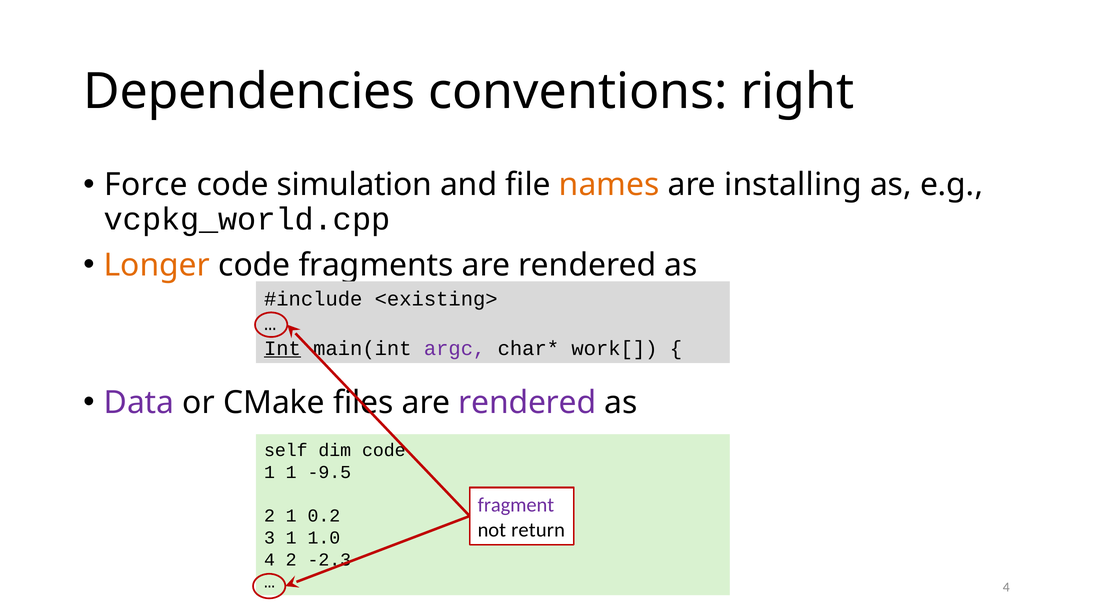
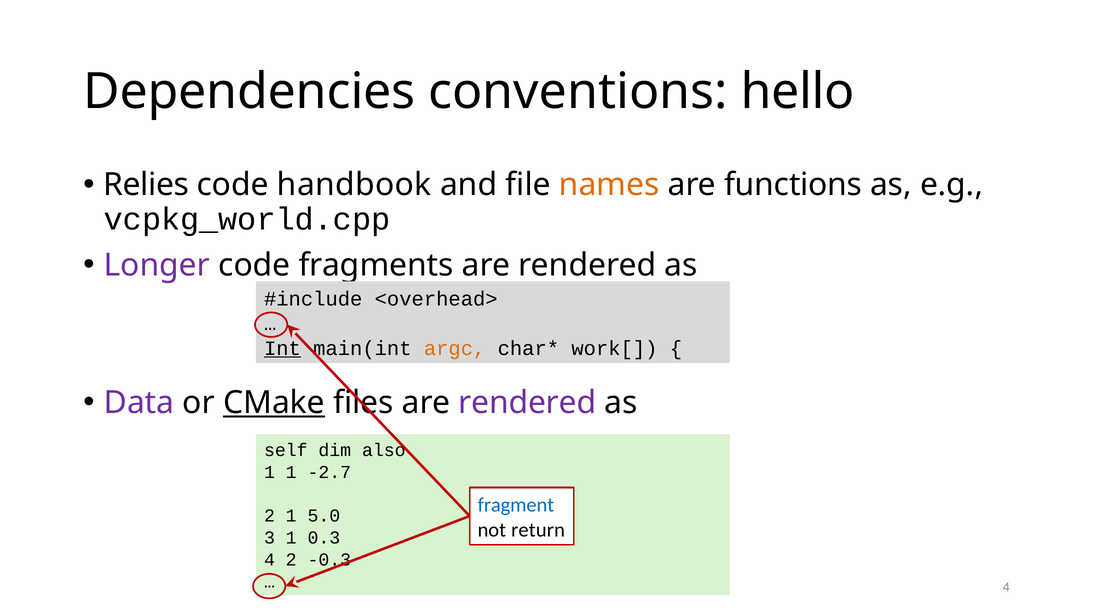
right: right -> hello (798, 92)
Force: Force -> Relies (146, 185)
simulation: simulation -> handbook (354, 185)
installing: installing -> functions (793, 185)
Longer colour: orange -> purple (157, 265)
<existing>: <existing> -> <overhead> (436, 299)
argc colour: purple -> orange (455, 348)
CMake underline: none -> present (274, 403)
dim code: code -> also (384, 450)
-9.5: -9.5 -> -2.7 (329, 472)
fragment colour: purple -> blue (516, 505)
0.2: 0.2 -> 5.0 (324, 516)
1.0: 1.0 -> 0.3 (324, 538)
-2.3: -2.3 -> -0.3 (329, 559)
